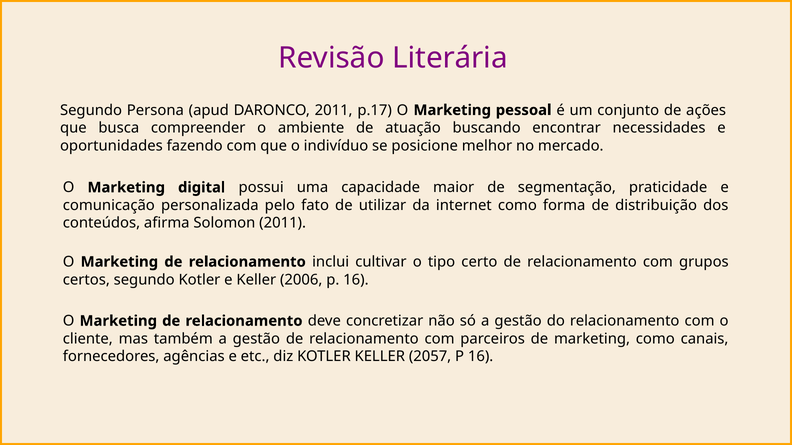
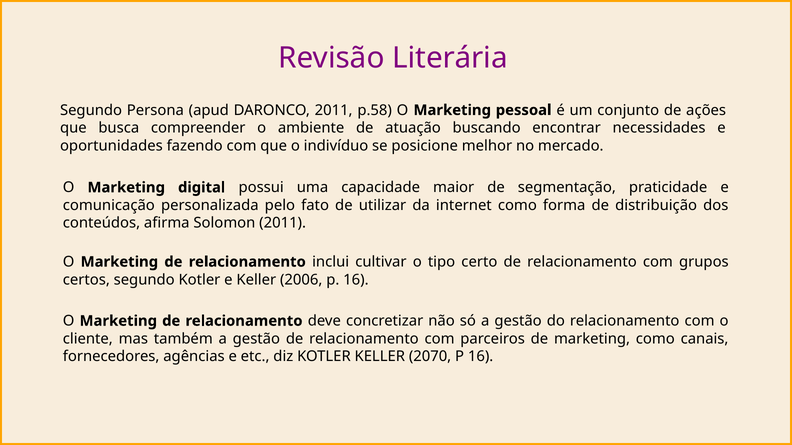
p.17: p.17 -> p.58 (375, 110)
2057: 2057 -> 2070 (430, 357)
